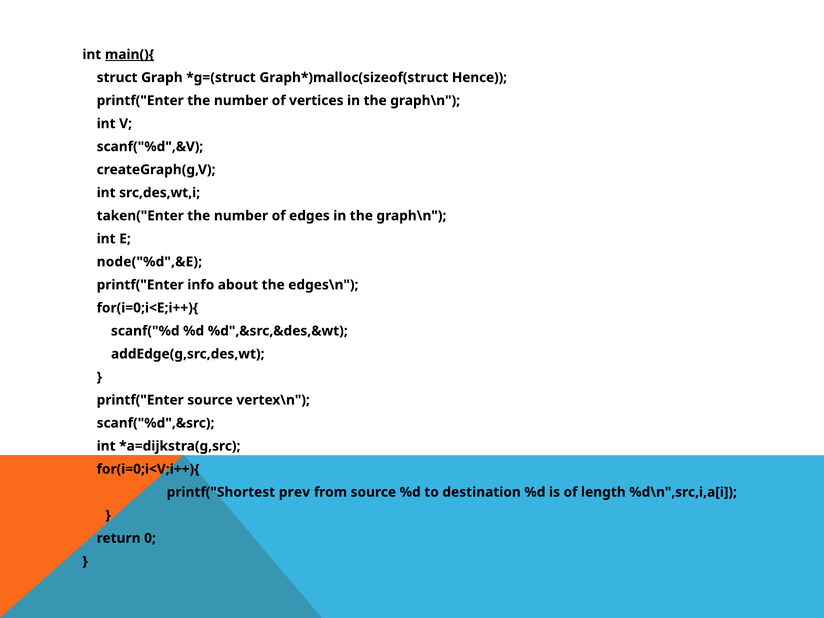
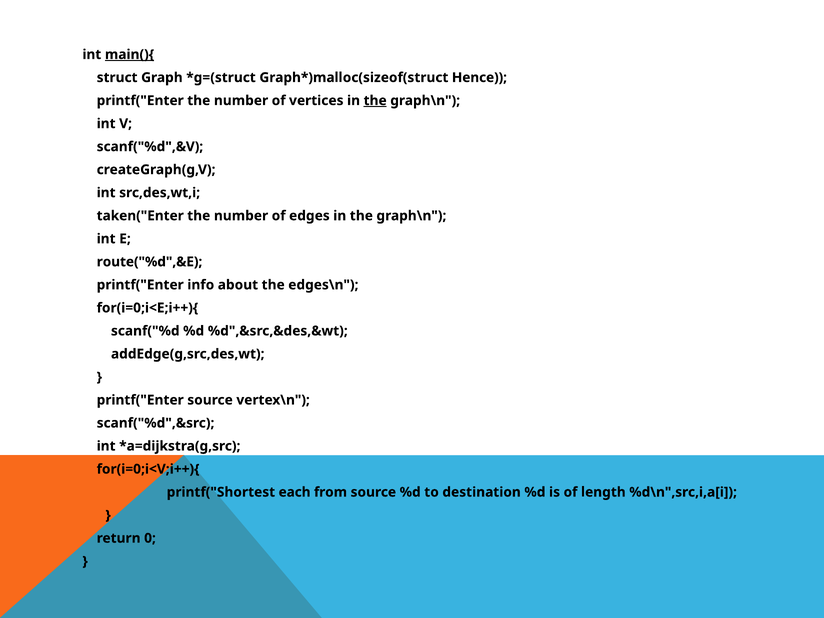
the underline: none -> present (375, 101)
node("%d",&E: node("%d",&E -> route("%d",&E (150, 262)
prev: prev -> each (295, 492)
